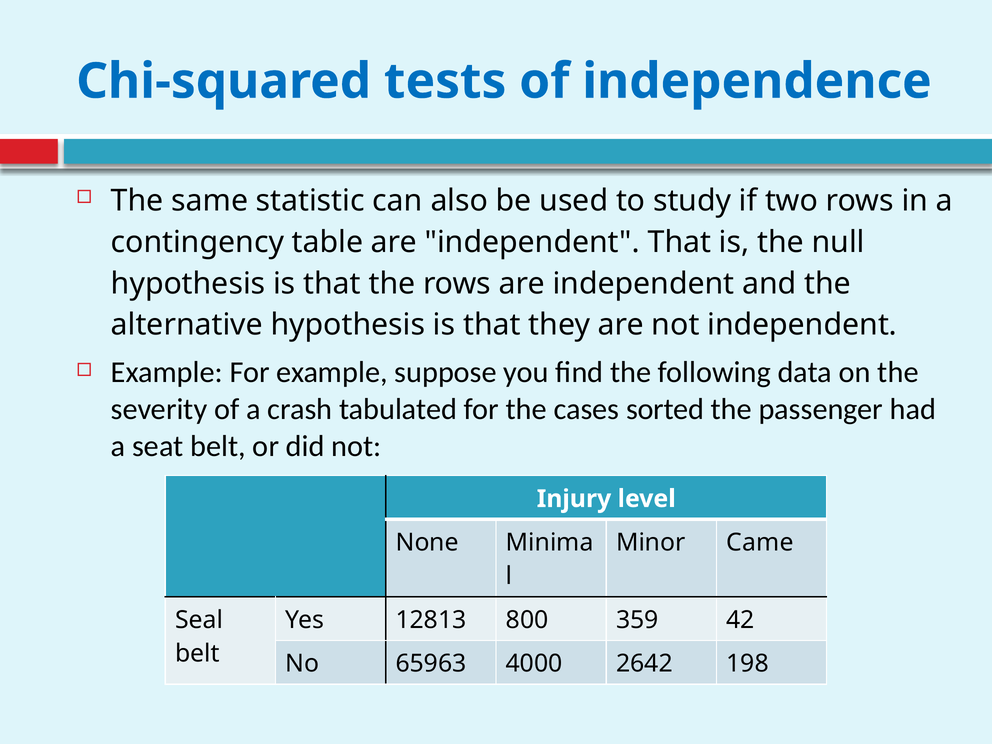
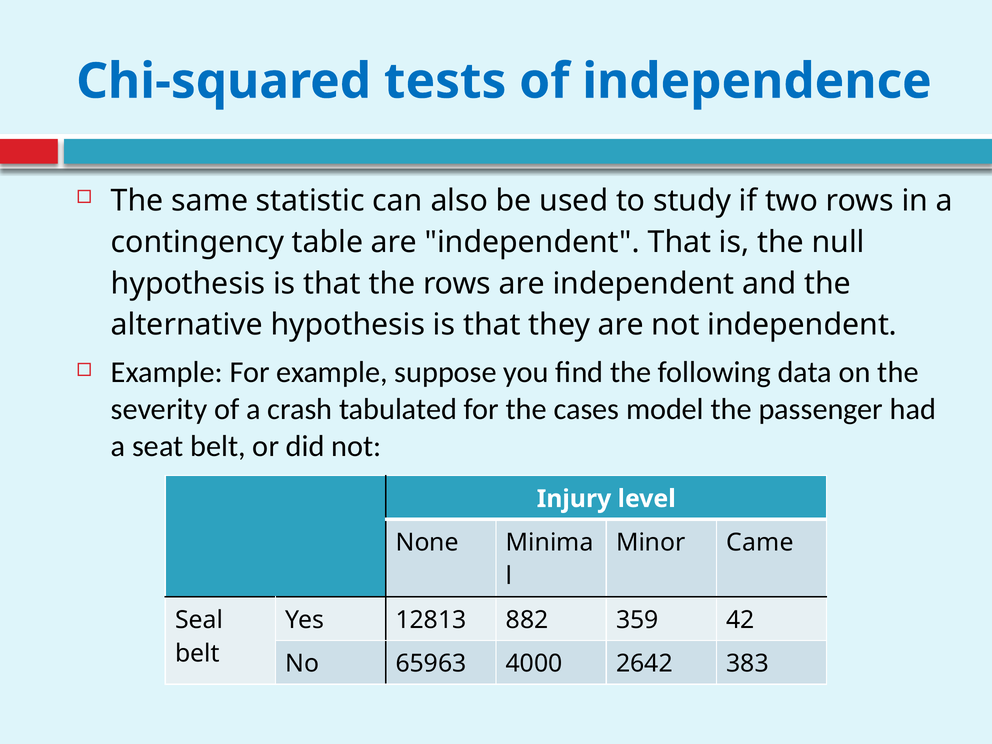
sorted: sorted -> model (665, 409)
800: 800 -> 882 (527, 620)
198: 198 -> 383 (748, 664)
